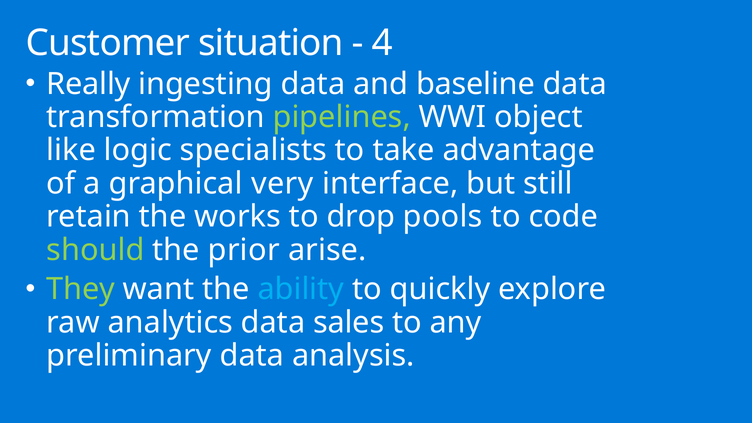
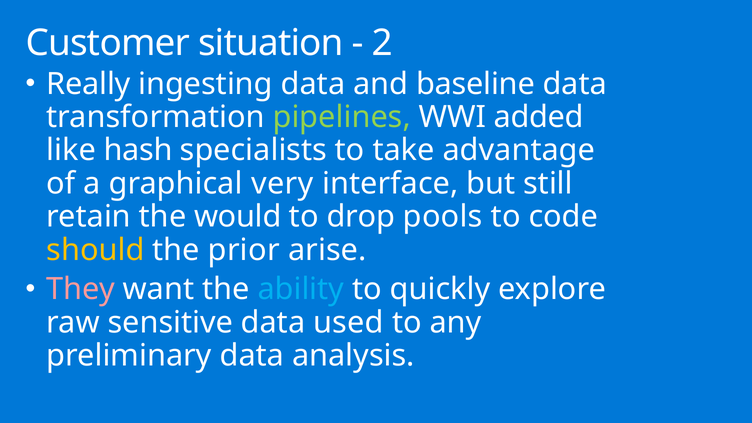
4: 4 -> 2 (382, 43)
object: object -> added (539, 117)
logic: logic -> hash (138, 150)
works: works -> would (238, 217)
should colour: light green -> yellow (95, 250)
They colour: light green -> pink (81, 289)
analytics: analytics -> sensitive (170, 322)
sales: sales -> used (349, 322)
